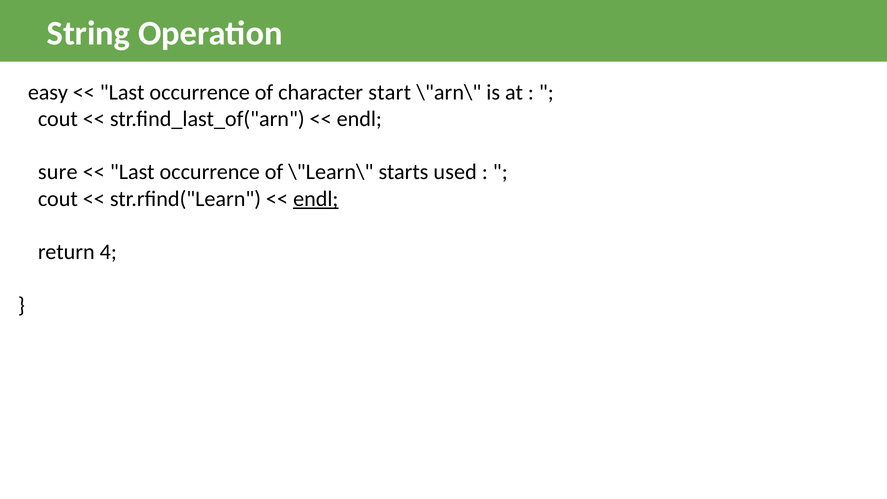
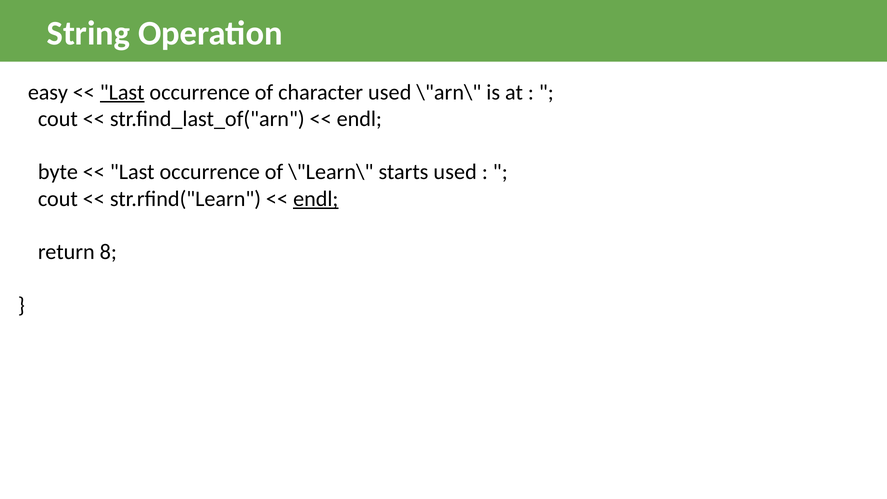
Last underline: none -> present (122, 92)
character start: start -> used (390, 92)
sure: sure -> byte (58, 172)
4: 4 -> 8 (108, 252)
